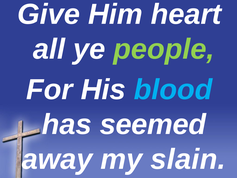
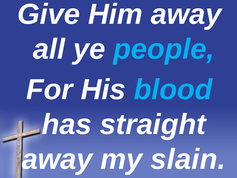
Him heart: heart -> away (186, 14)
people colour: light green -> light blue (164, 49)
seemed: seemed -> straight (153, 124)
